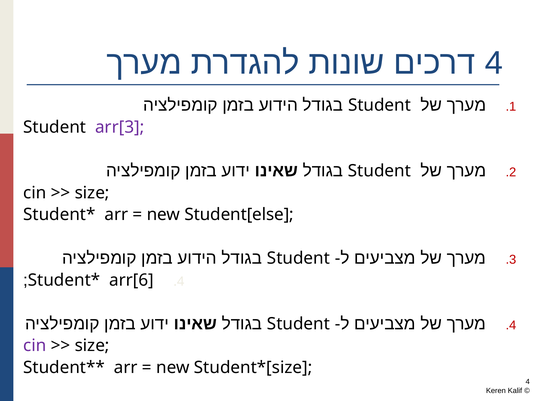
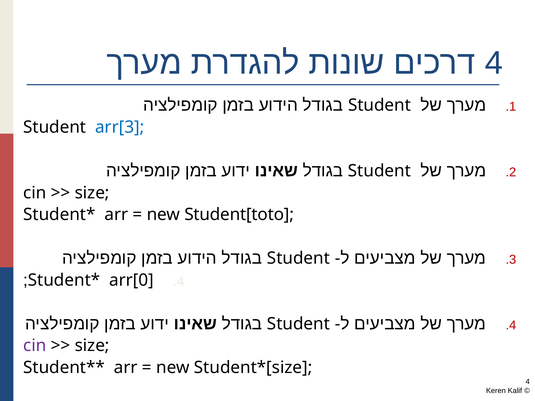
arr[3 colour: purple -> blue (120, 127)
Student[else: Student[else -> Student[toto (239, 215)
arr[6: arr[6 -> arr[0 (132, 280)
